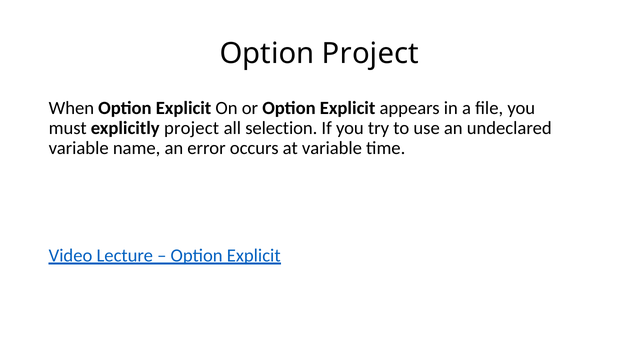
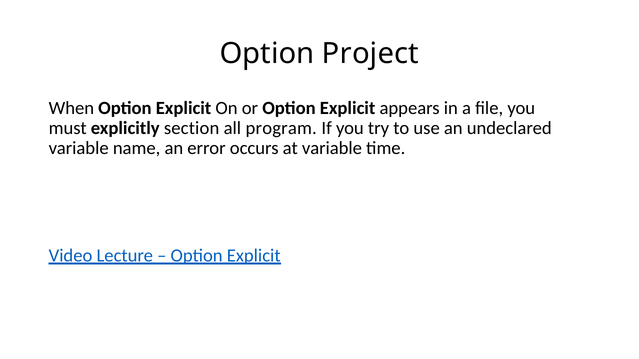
explicitly project: project -> section (192, 128)
selection: selection -> program (281, 128)
